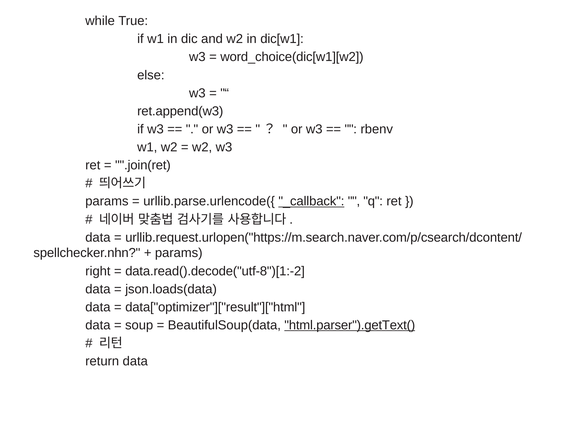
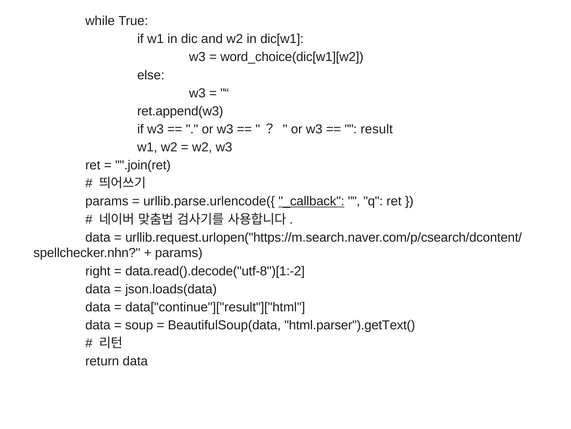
rbenv: rbenv -> result (377, 129)
data["optimizer"]["result"]["html: data["optimizer"]["result"]["html -> data["continue"]["result"]["html (215, 307)
html.parser").getText( underline: present -> none (350, 325)
